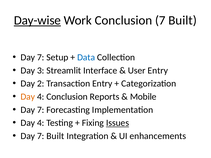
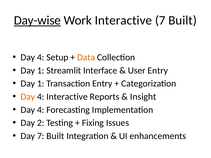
Work Conclusion: Conclusion -> Interactive (123, 20)
7: 7 -> 4 (41, 57)
Data colour: blue -> orange (86, 57)
3: 3 -> 1 (41, 71)
2: 2 -> 1 (41, 84)
4 Conclusion: Conclusion -> Interactive (67, 97)
Mobile: Mobile -> Insight (143, 97)
7: 7 -> 4 (41, 110)
4: 4 -> 2 (41, 123)
Issues underline: present -> none (118, 123)
